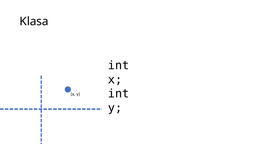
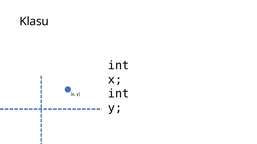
Klasa: Klasa -> Klasu (34, 22)
